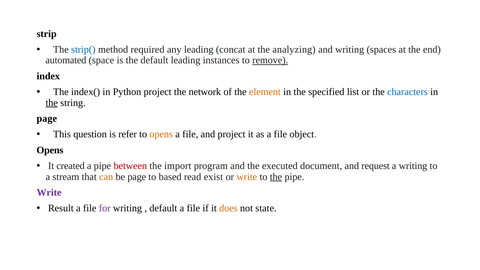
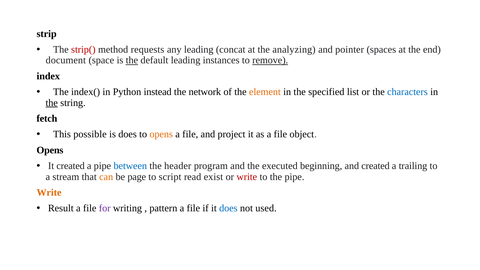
strip( colour: blue -> red (83, 50)
required: required -> requests (148, 50)
and writing: writing -> pointer (350, 50)
automated: automated -> document (66, 60)
the underline: none -> present (132, 60)
Python project: project -> instead (158, 92)
page: page -> fetch (47, 119)
question: question -> possible (90, 134)
is refer: refer -> does (128, 134)
between colour: red -> blue (130, 166)
import: import -> header (178, 166)
document: document -> beginning (321, 166)
and request: request -> created (376, 166)
a writing: writing -> trailing (413, 166)
based: based -> script (170, 177)
write colour: orange -> red (247, 177)
the underline: present -> none (276, 177)
Write colour: purple -> orange (49, 193)
default: default -> pattern (163, 208)
does colour: orange -> blue (228, 208)
state: state -> used (266, 208)
